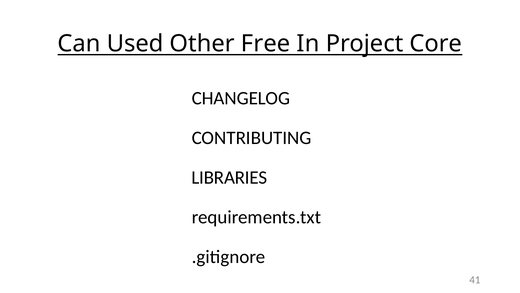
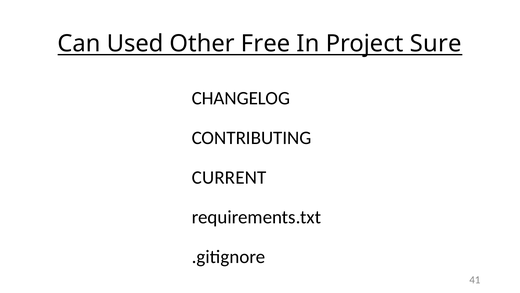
Core: Core -> Sure (436, 44)
LIBRARIES: LIBRARIES -> CURRENT (229, 177)
